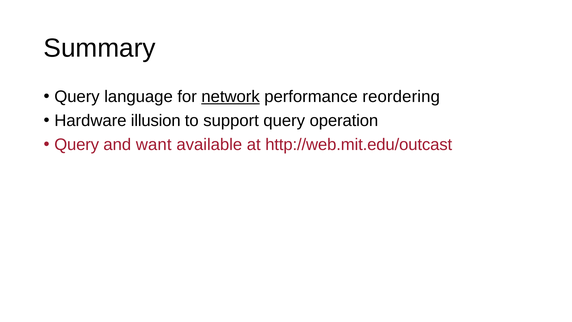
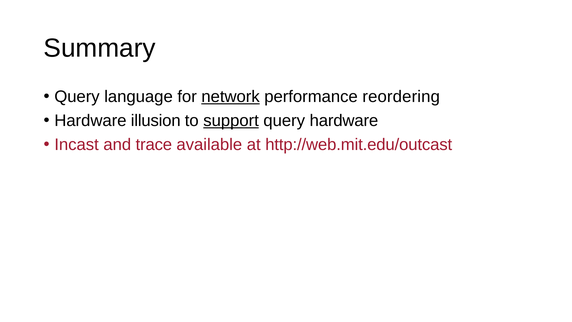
support underline: none -> present (231, 121)
query operation: operation -> hardware (344, 121)
Query: Query -> Incast (77, 145)
want: want -> trace (154, 145)
